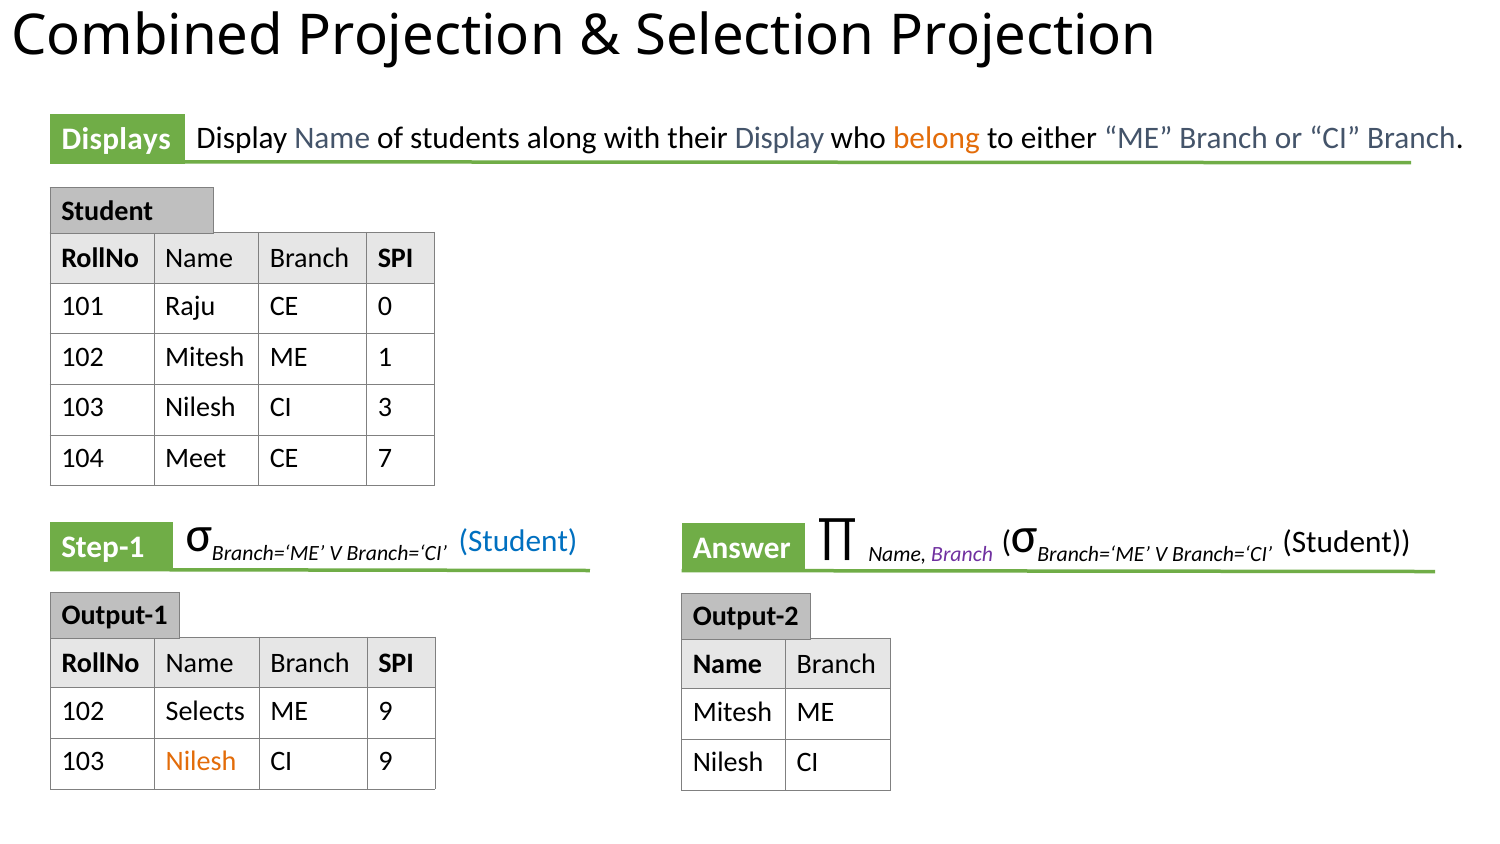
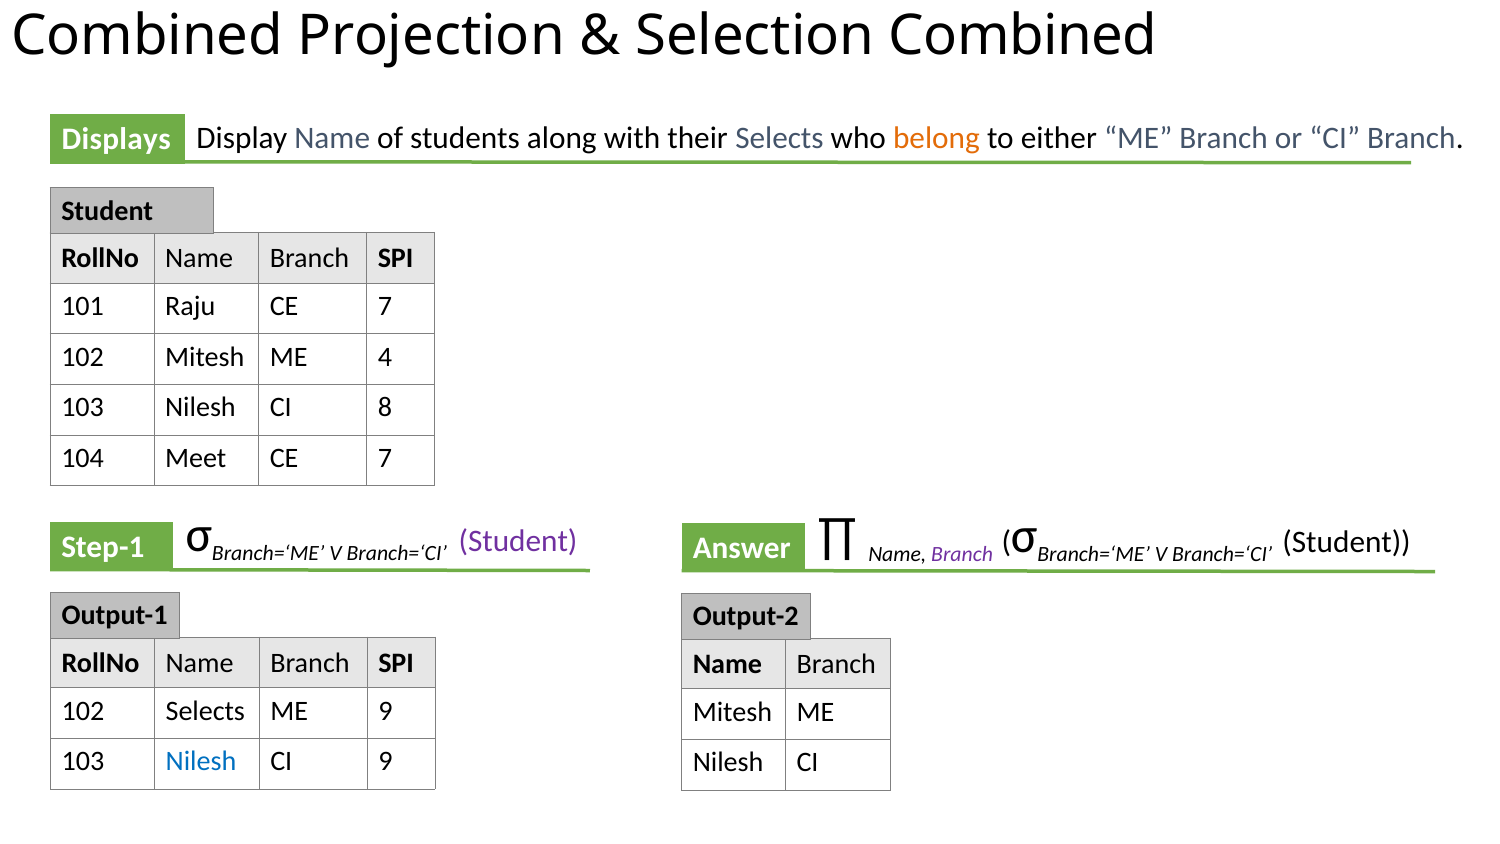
Selection Projection: Projection -> Combined (1023, 36)
their Display: Display -> Selects (779, 138)
Raju CE 0: 0 -> 7 (385, 306)
1: 1 -> 4 (385, 357)
3: 3 -> 8 (385, 407)
Student colour: blue -> purple (518, 541)
Nilesh colour: orange -> blue (201, 761)
